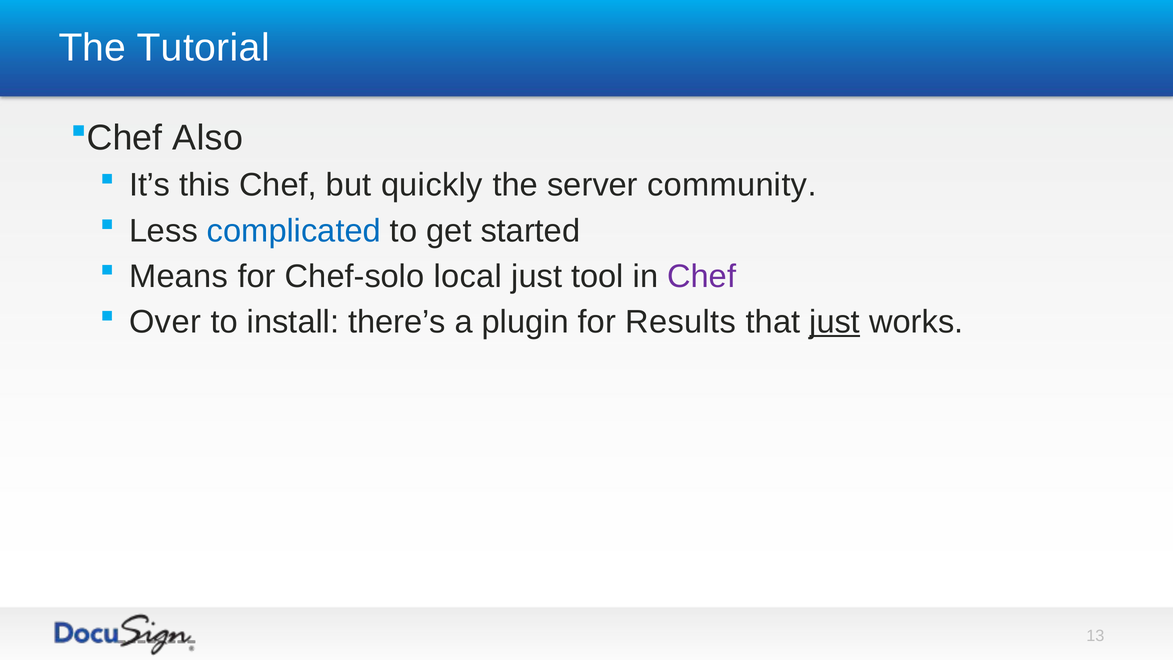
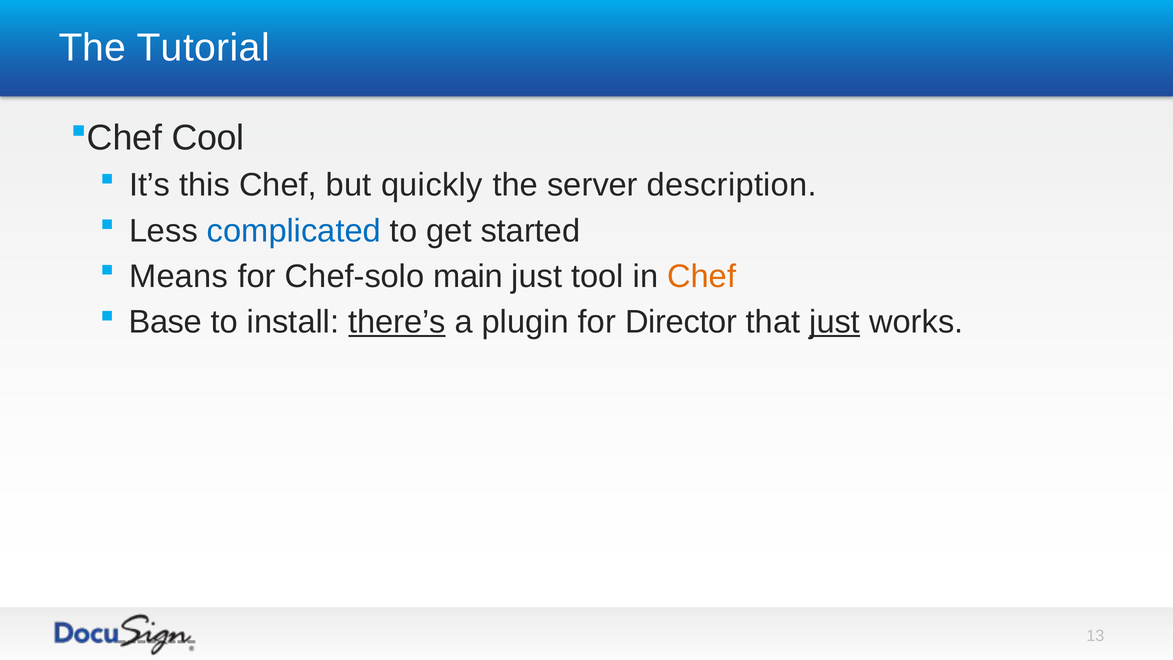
Also: Also -> Cool (208, 138)
community: community -> description (732, 185)
local: local -> main (468, 276)
Chef colour: purple -> orange (702, 276)
Over: Over -> Base (165, 322)
there’s underline: none -> present (397, 322)
Results: Results -> Director (681, 322)
